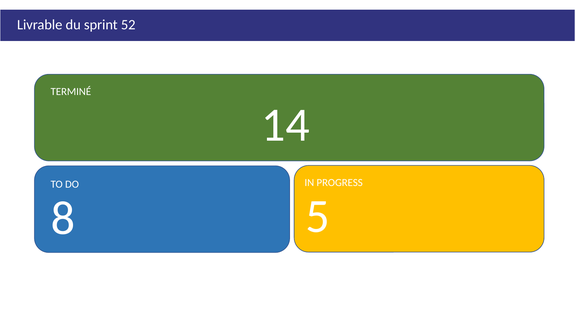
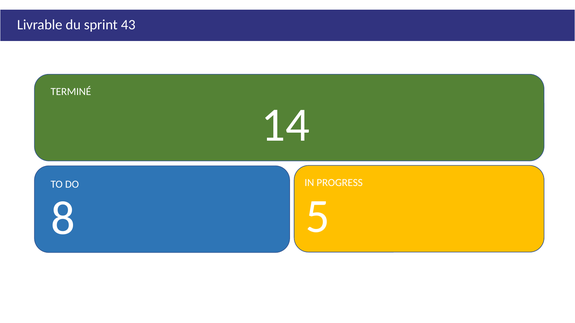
52: 52 -> 43 (128, 25)
